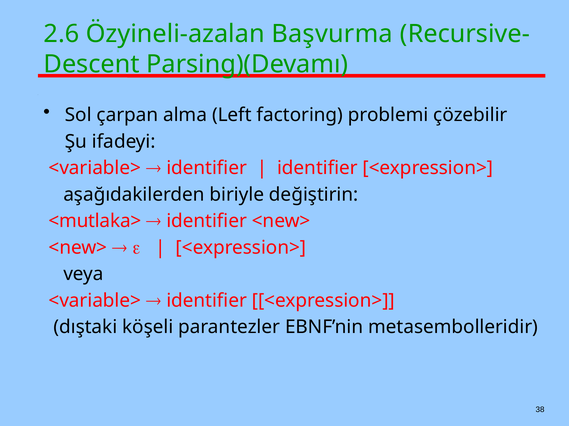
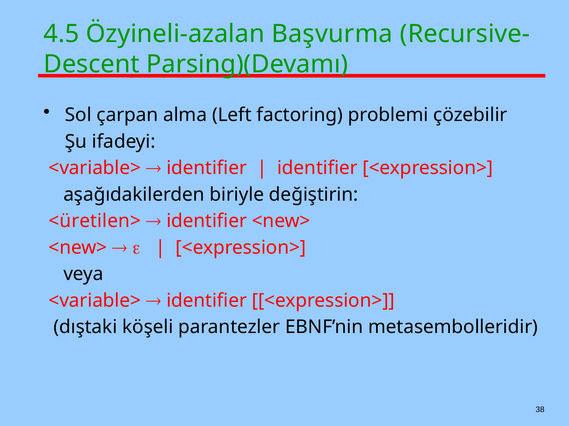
2.6: 2.6 -> 4.5 (61, 34)
<mutlaka>: <mutlaka> -> <üretilen> (95, 221)
